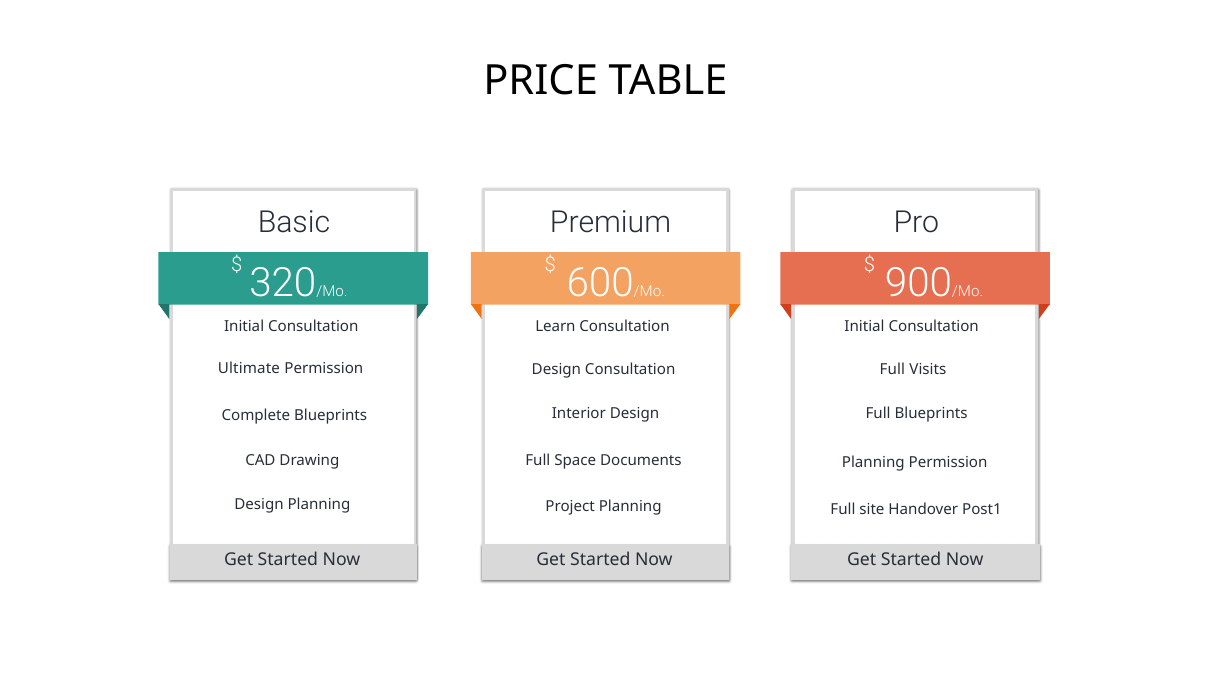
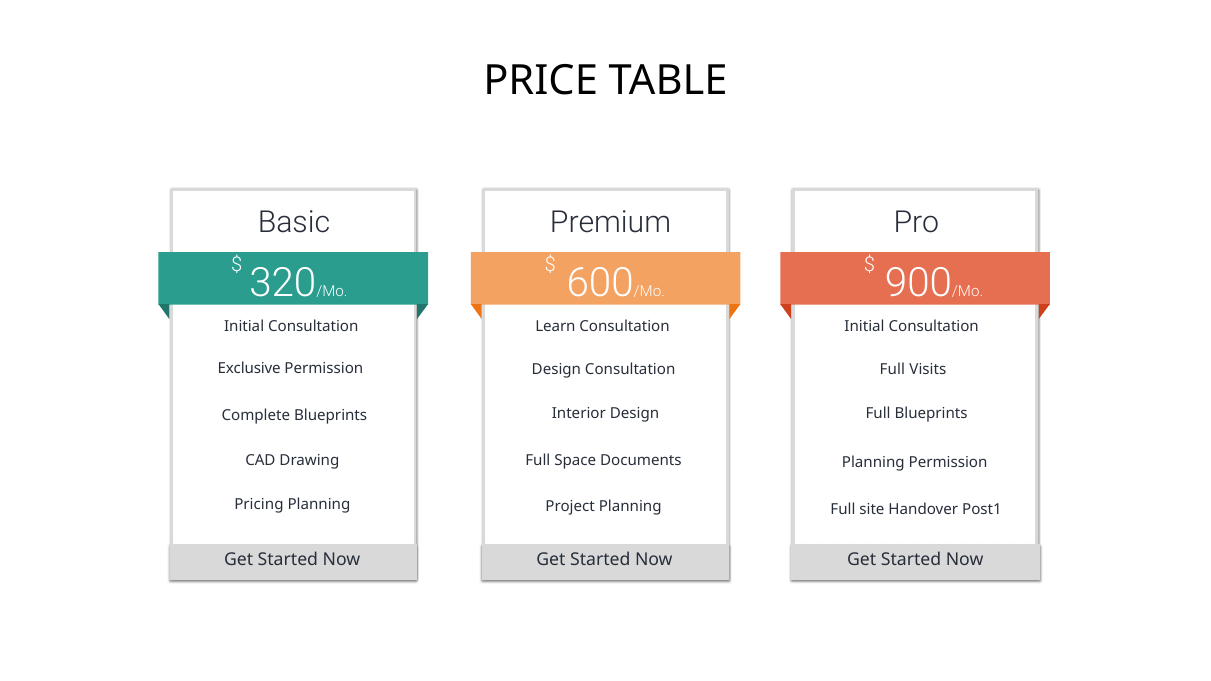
Ultimate: Ultimate -> Exclusive (249, 369)
Design: Design -> Pricing (259, 505)
